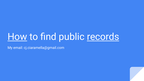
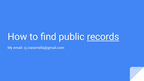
How underline: present -> none (17, 37)
